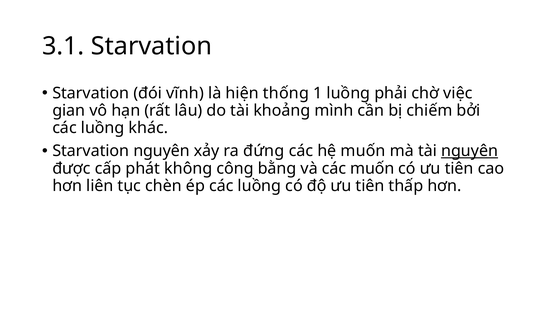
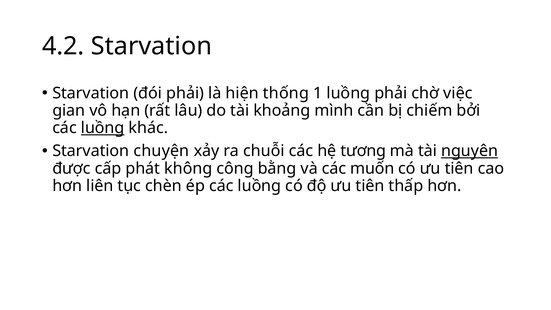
3.1: 3.1 -> 4.2 (63, 46)
đói vĩnh: vĩnh -> phải (185, 93)
luồng underline: none -> present (103, 128)
Starvation nguyên: nguyên -> chuyện (161, 151)
đứng: đứng -> chuỗi (264, 151)
hệ muốn: muốn -> tương (363, 151)
